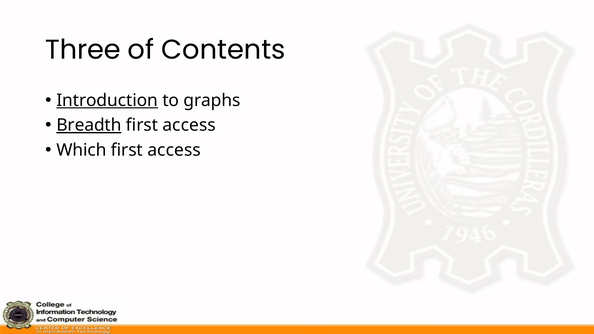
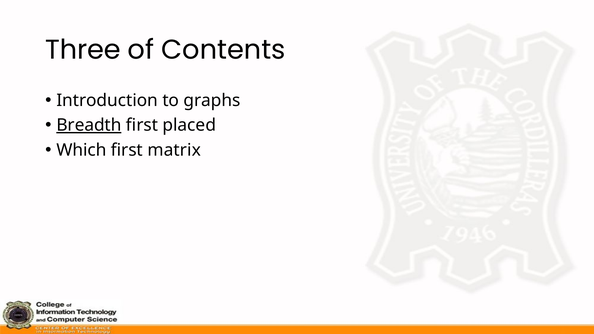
Introduction underline: present -> none (107, 100)
access: access -> placed (189, 125)
access: access -> matrix (174, 150)
